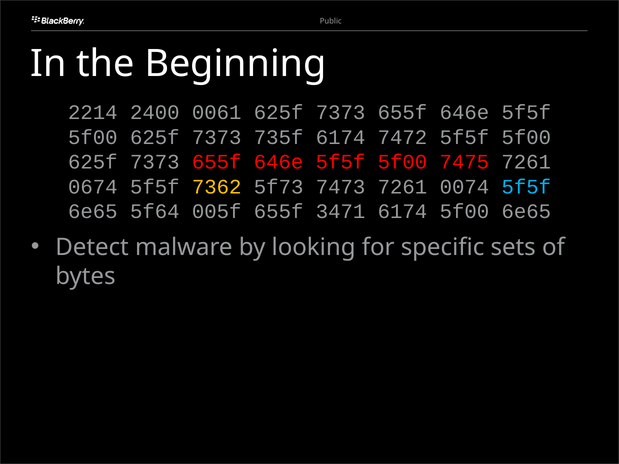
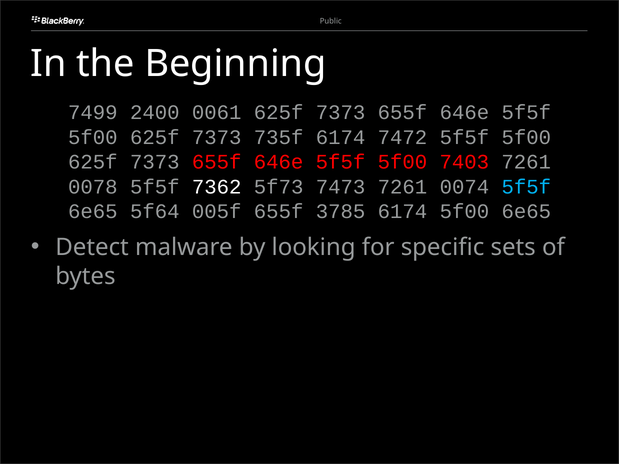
2214: 2214 -> 7499 (93, 113)
7475: 7475 -> 7403 (464, 162)
0674: 0674 -> 0078 (93, 187)
7362 colour: yellow -> white (217, 187)
3471: 3471 -> 3785 (341, 212)
